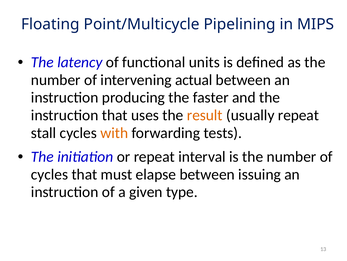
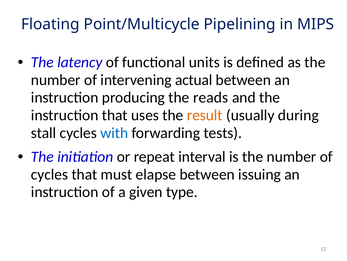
faster: faster -> reads (211, 97)
usually repeat: repeat -> during (298, 115)
with colour: orange -> blue (114, 133)
